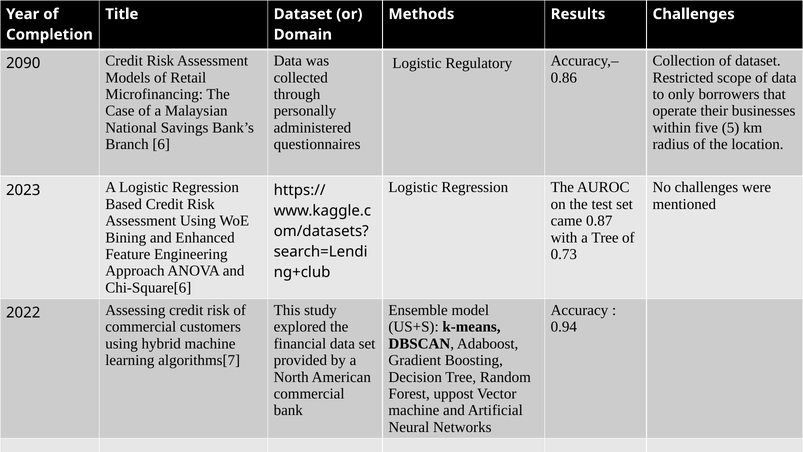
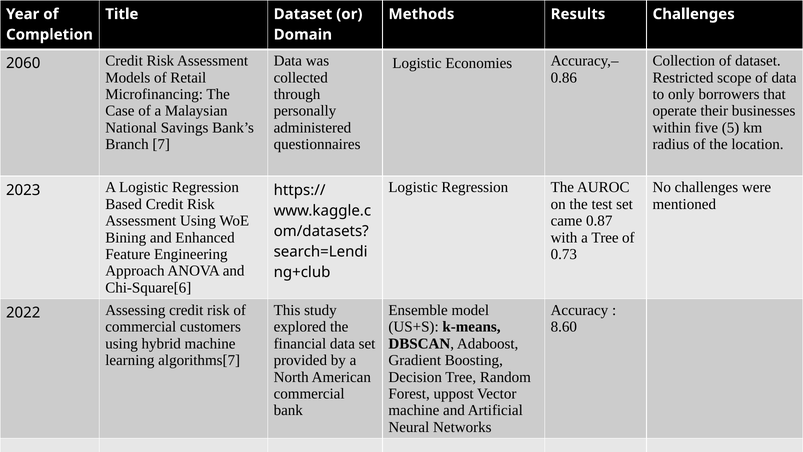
Regulatory: Regulatory -> Economies (479, 63)
2090: 2090 -> 2060 (23, 63)
Branch 6: 6 -> 7 (161, 144)
0.94: 0.94 -> 8.60 (564, 327)
